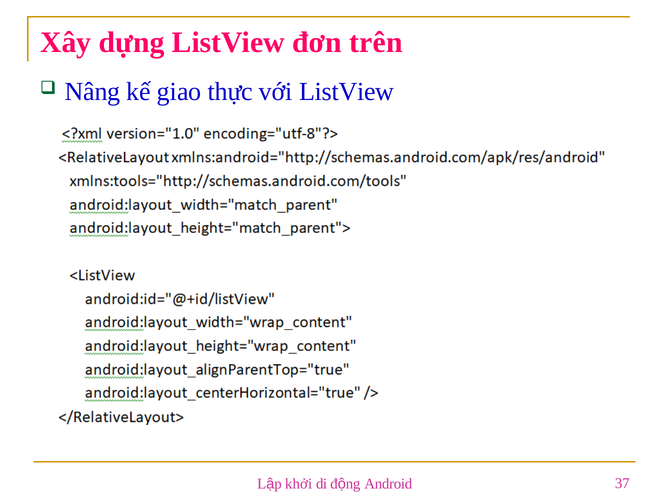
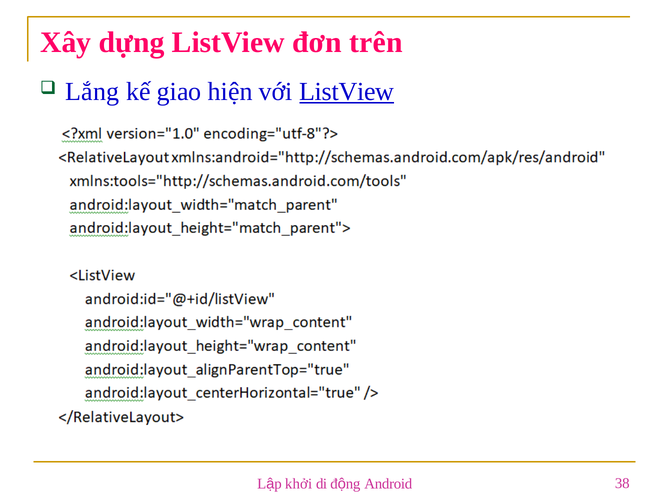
Nâng: Nâng -> Lắng (92, 92)
thực: thực -> hiện (230, 92)
ListView underline: none -> present (347, 92)
37: 37 -> 38 (622, 483)
